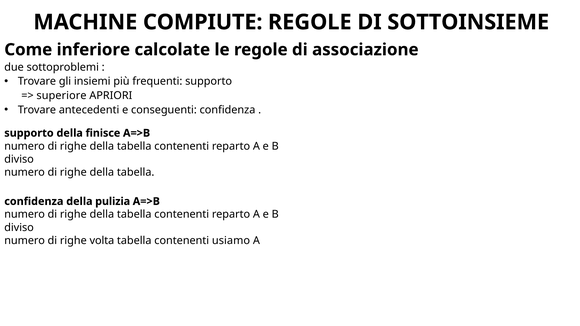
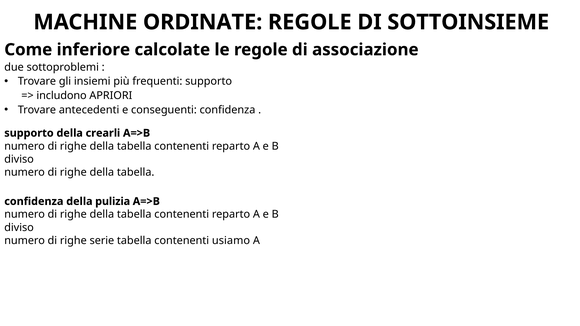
COMPIUTE: COMPIUTE -> ORDINATE (203, 22)
superiore: superiore -> includono (62, 96)
finisce: finisce -> crearli (103, 133)
volta: volta -> serie (102, 241)
